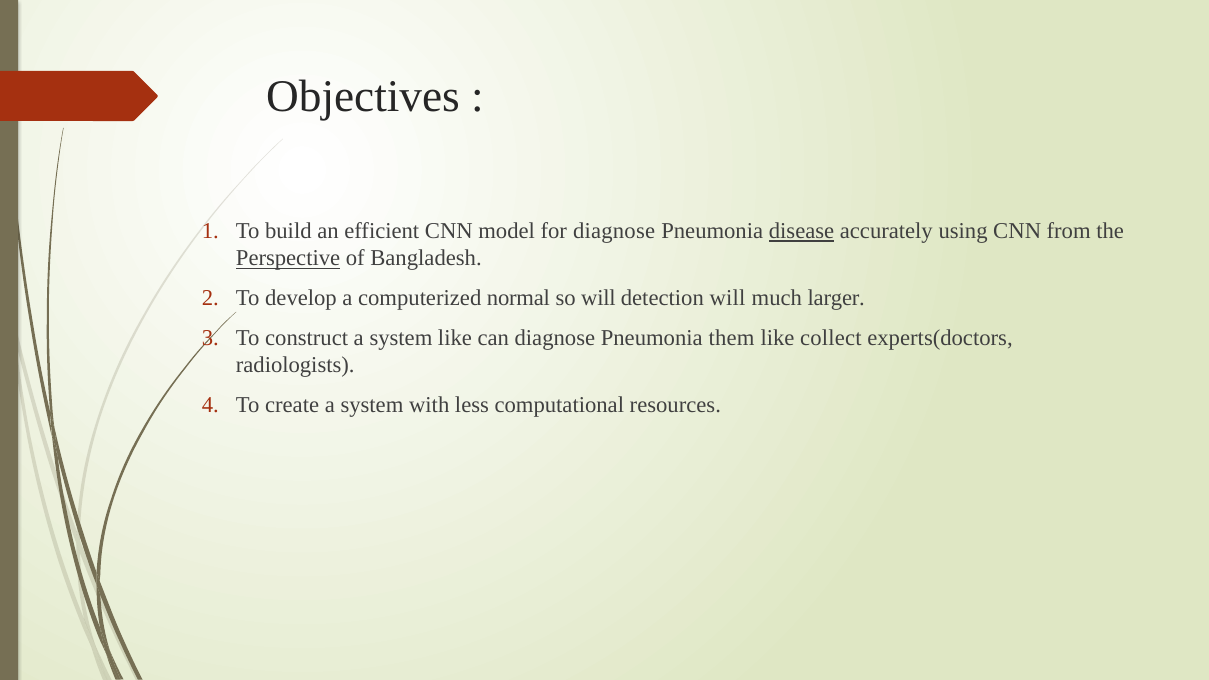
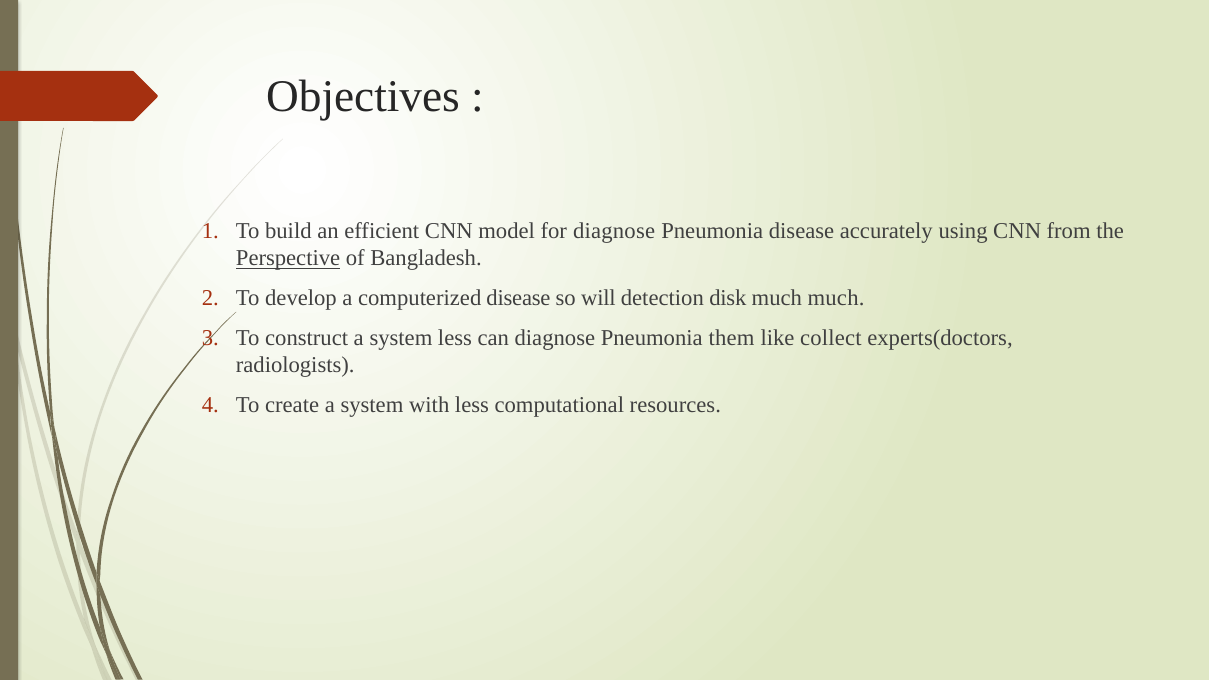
disease underline: present -> none (802, 231)
computerized normal: normal -> disease (518, 298)
detection will: will -> disk (728, 298)
much larger: larger -> much (836, 298)
system like: like -> less (455, 338)
